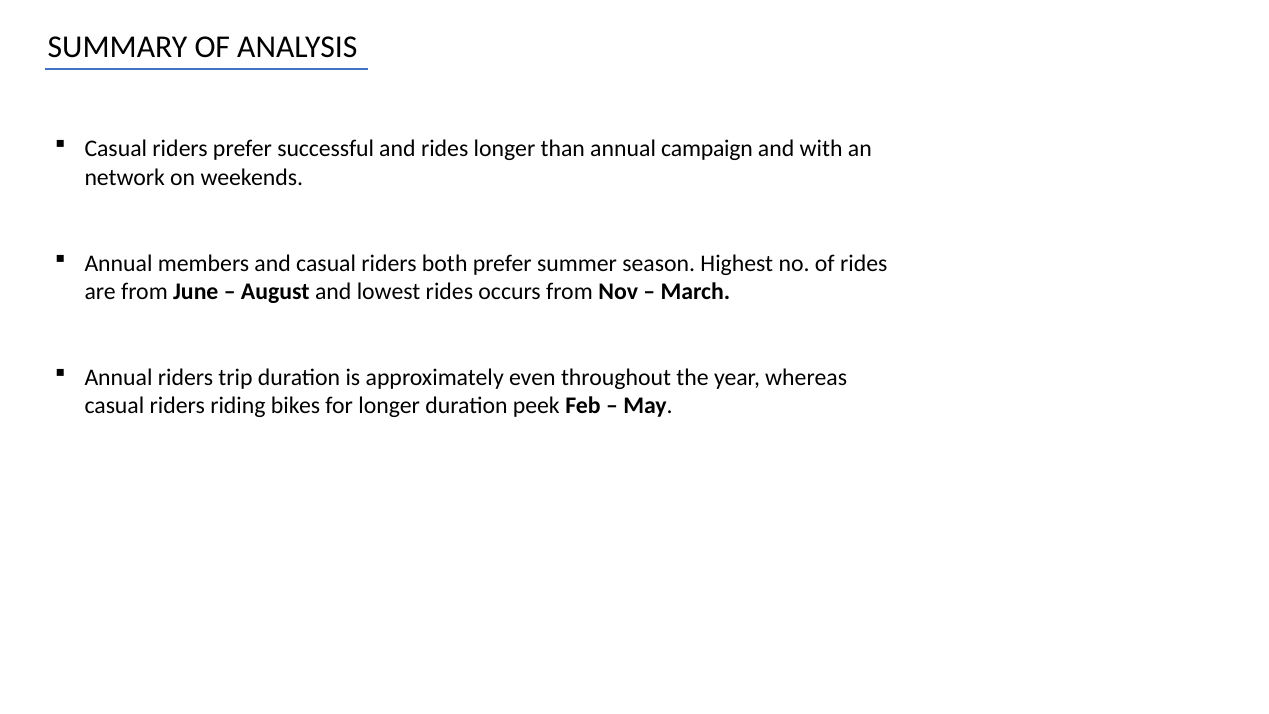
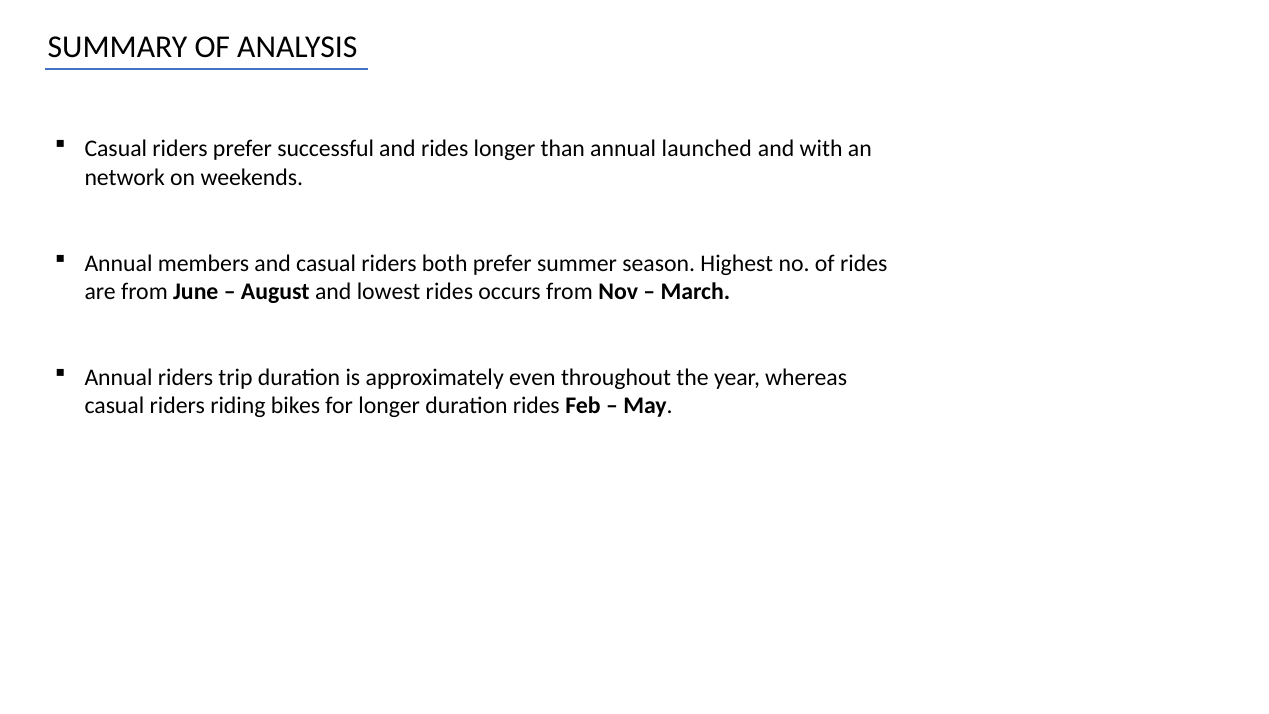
campaign: campaign -> launched (707, 149)
duration peek: peek -> rides (536, 406)
